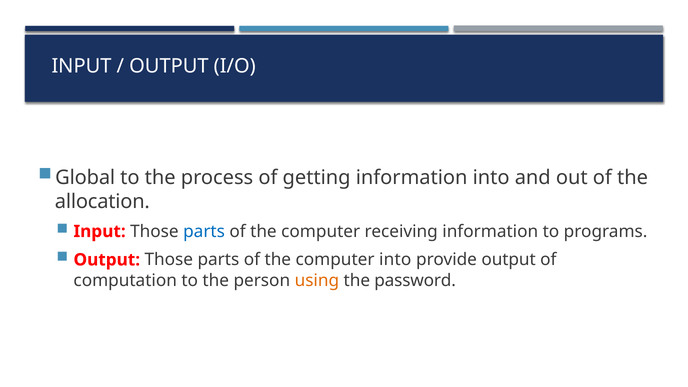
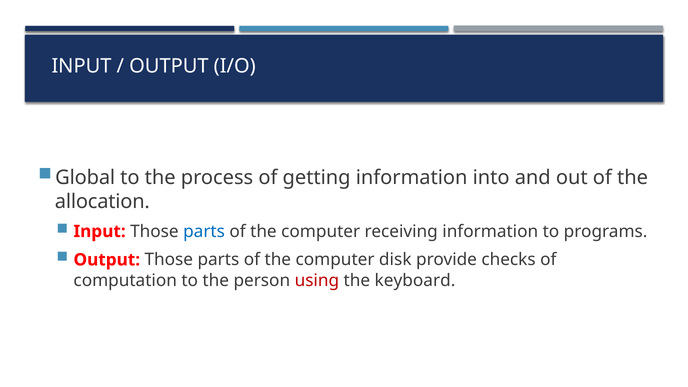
computer into: into -> disk (395, 260)
provide output: output -> checks (509, 260)
using colour: orange -> red (317, 280)
password: password -> keyboard (415, 280)
